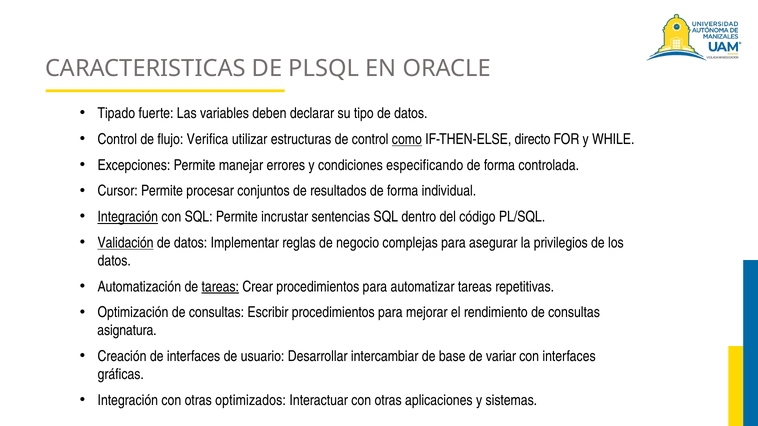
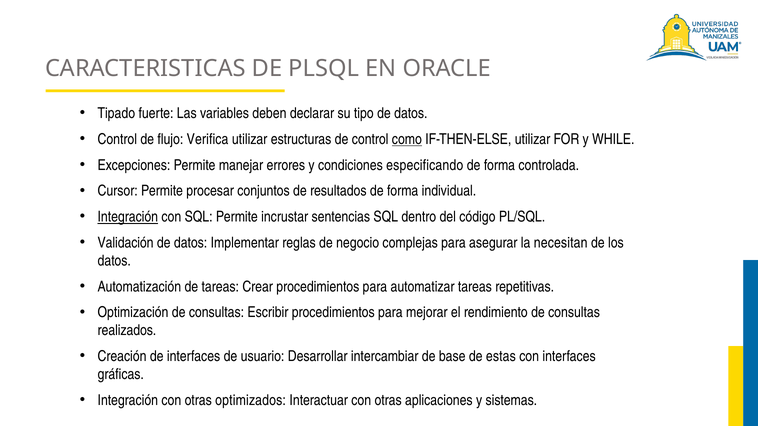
IF-THEN-ELSE directo: directo -> utilizar (532, 139)
Validación underline: present -> none (126, 243)
privilegios: privilegios -> necesitan (561, 243)
tareas underline: present -> none (220, 287)
asignatura: asignatura -> realizados (127, 331)
variar: variar -> estas (501, 357)
